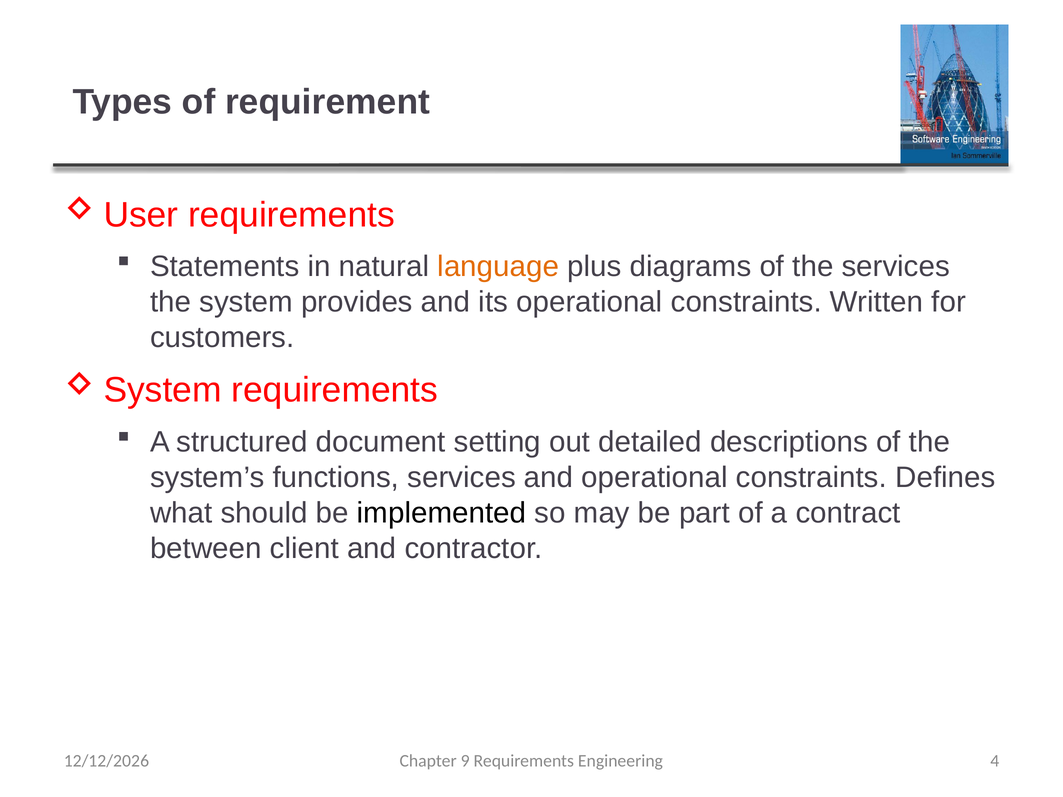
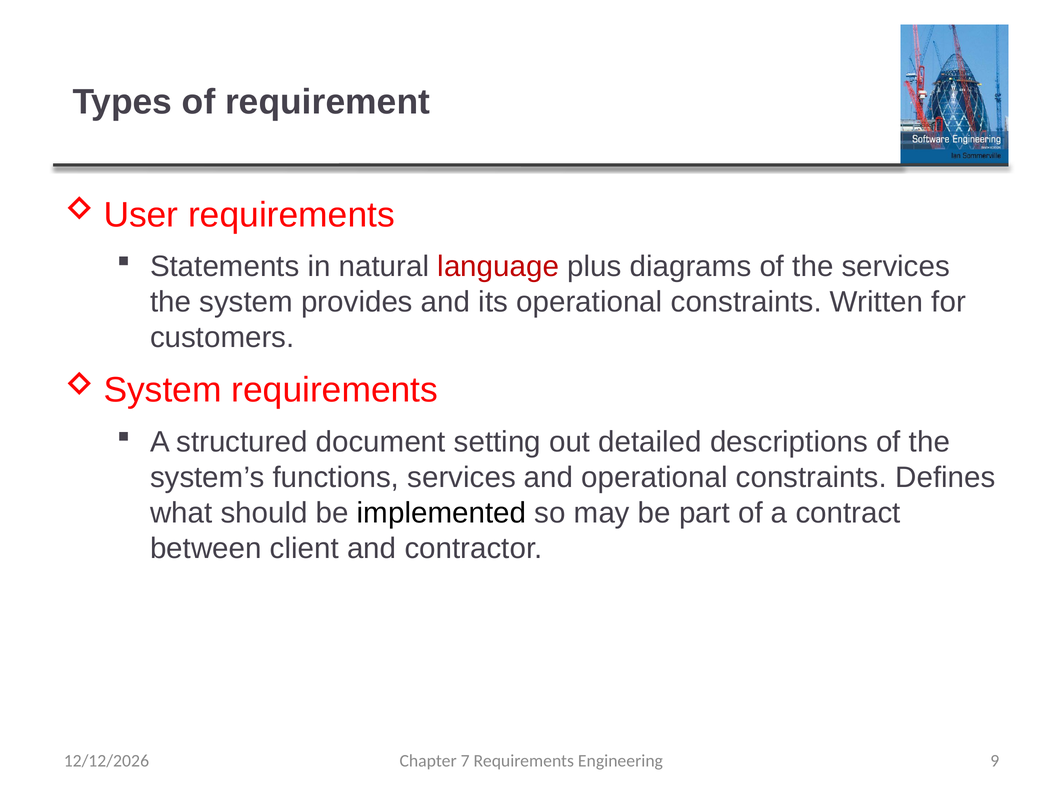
language colour: orange -> red (498, 267)
9: 9 -> 7 (465, 761)
4: 4 -> 9 (995, 761)
